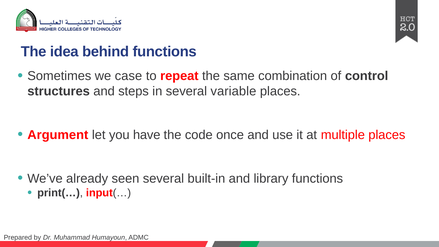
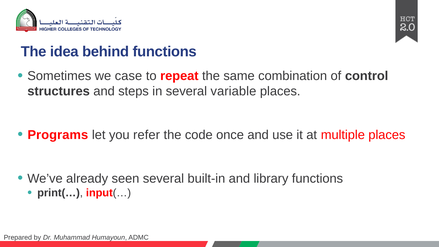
Argument: Argument -> Programs (58, 135)
have: have -> refer (147, 135)
